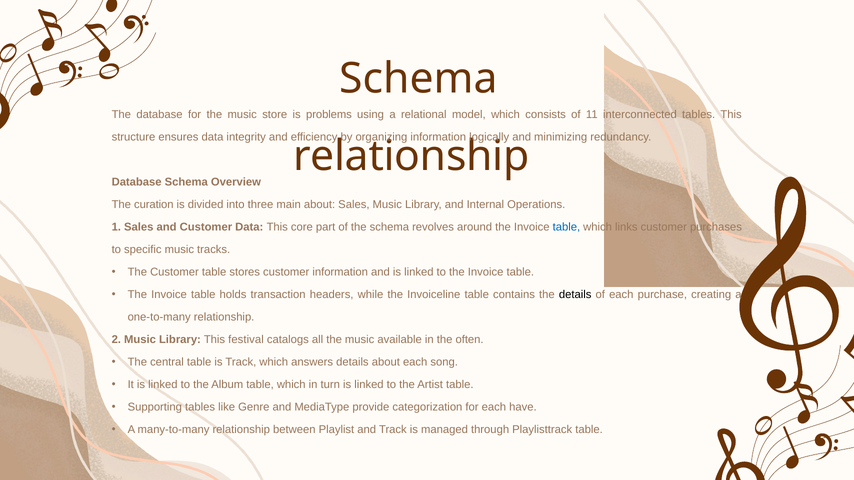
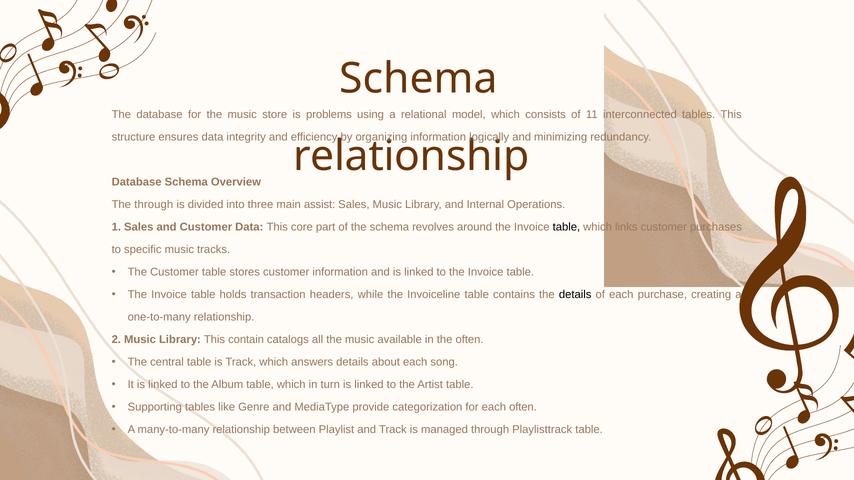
The curation: curation -> through (154, 205)
main about: about -> assist (320, 205)
table colour: blue -> black (566, 227)
festival: festival -> contain (246, 340)
each have: have -> often (523, 407)
